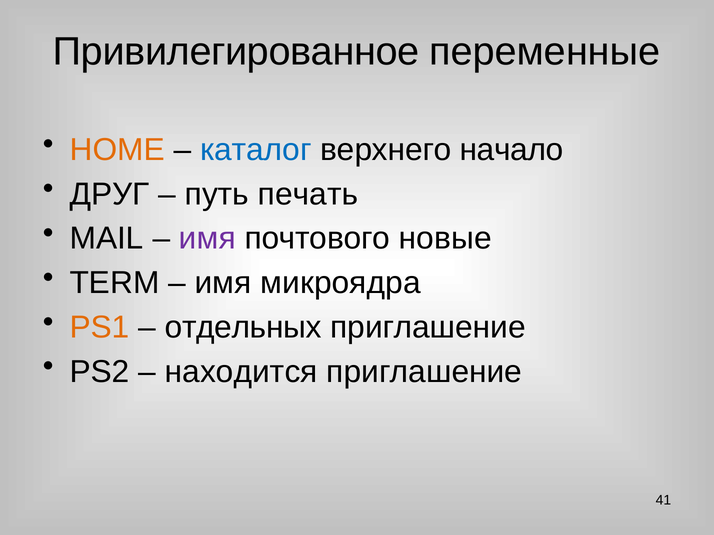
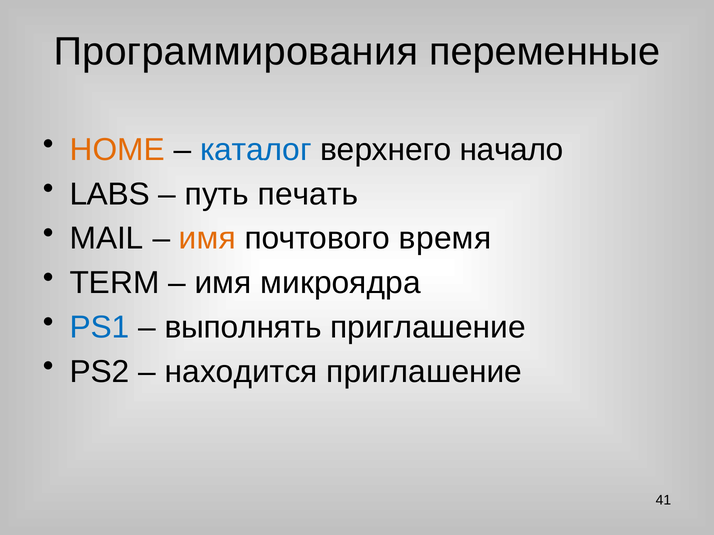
Привилегированное: Привилегированное -> Программирования (236, 52)
ДРУГ: ДРУГ -> LABS (110, 194)
имя colour: purple -> orange (207, 239)
новые: новые -> время (445, 239)
PS1 colour: orange -> blue (100, 328)
отдельных: отдельных -> выполнять (243, 328)
